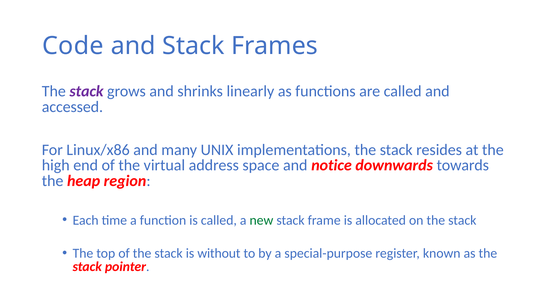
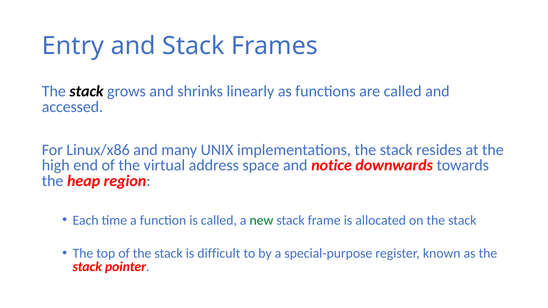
Code: Code -> Entry (73, 46)
stack colour: purple -> black (87, 91)
without: without -> difficult (219, 254)
